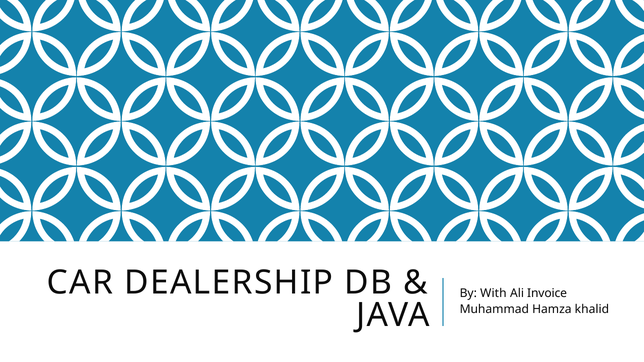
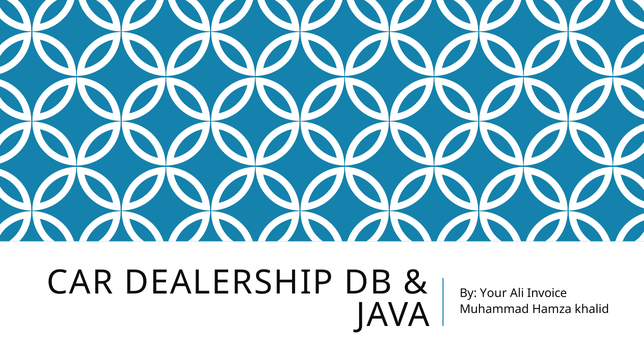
With: With -> Your (493, 294)
